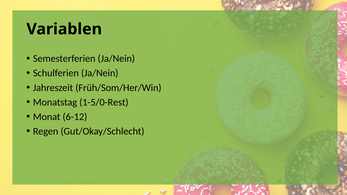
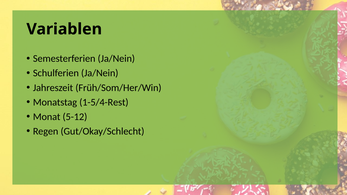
1-5/0-Rest: 1-5/0-Rest -> 1-5/4-Rest (104, 102)
6-12: 6-12 -> 5-12 (75, 117)
